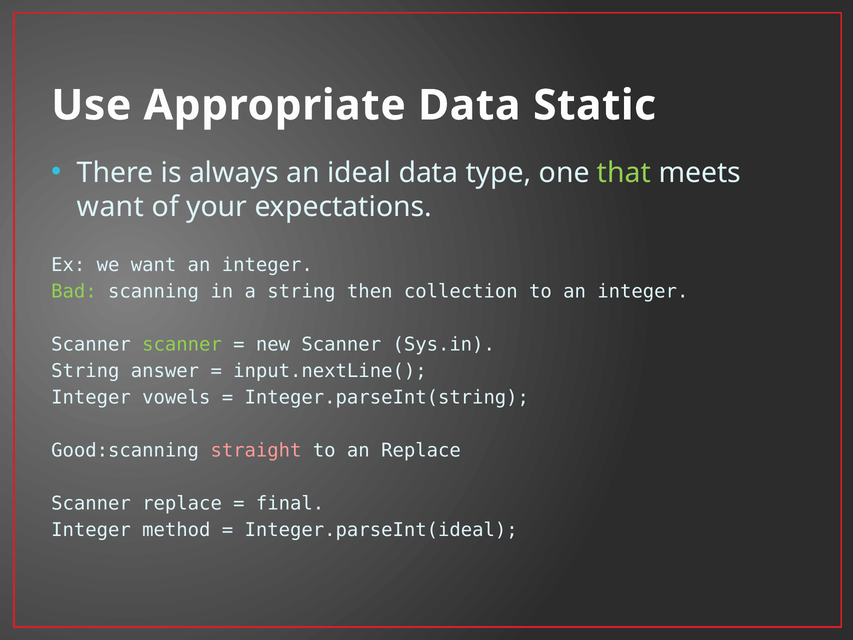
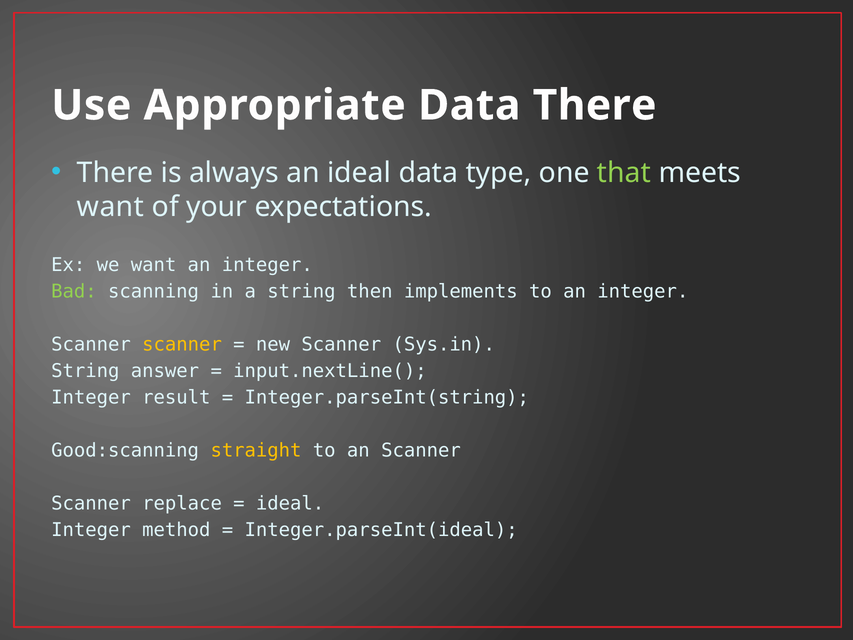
Data Static: Static -> There (595, 105)
collection: collection -> implements (461, 291)
scanner colour: light green -> yellow (182, 344)
vowels: vowels -> result (176, 397)
straight colour: pink -> yellow (256, 450)
an Replace: Replace -> Scanner (421, 450)
final: final -> ideal (290, 503)
